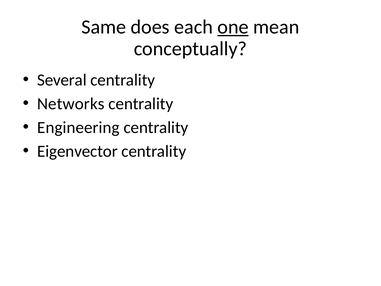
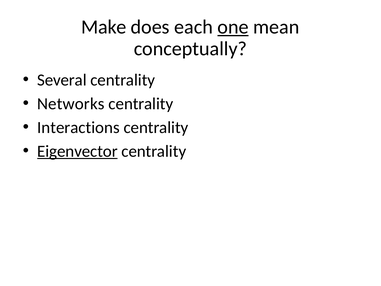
Same: Same -> Make (104, 27)
Engineering: Engineering -> Interactions (78, 127)
Eigenvector underline: none -> present (77, 151)
